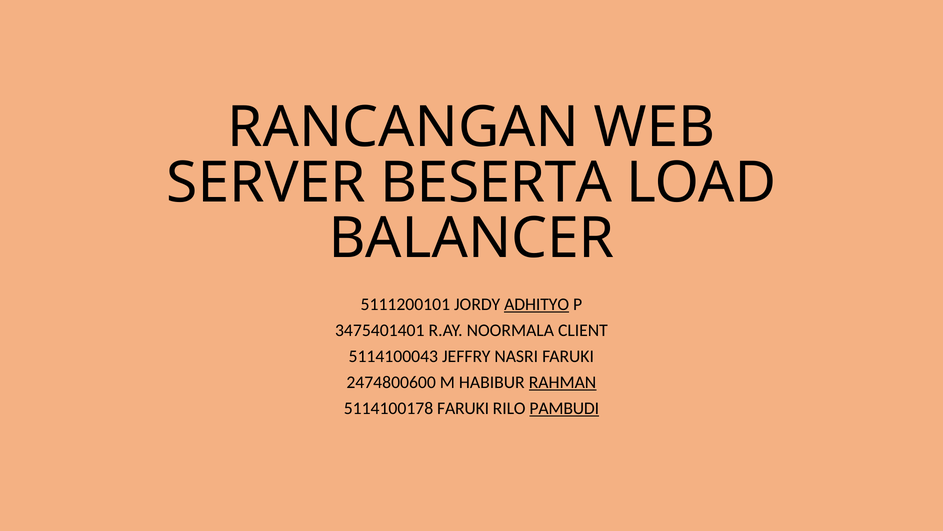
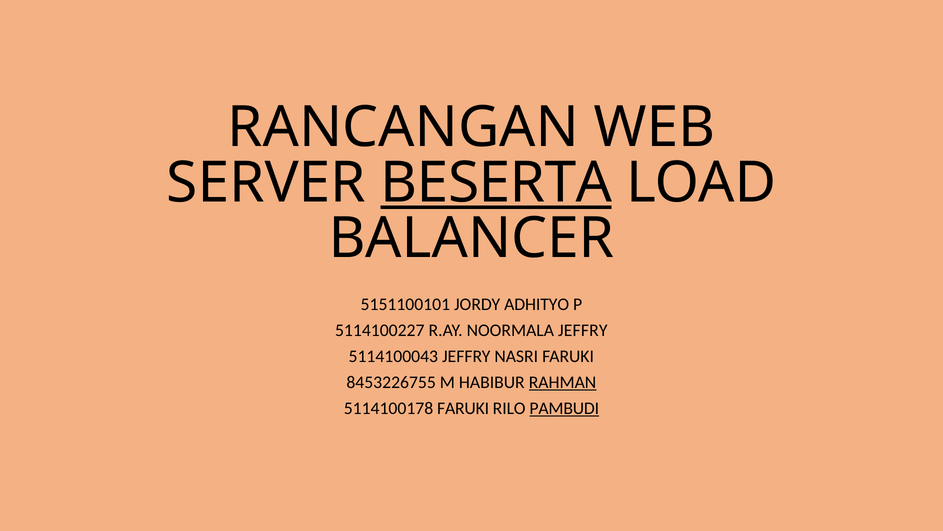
BESERTA underline: none -> present (496, 183)
5111200101: 5111200101 -> 5151100101 (405, 304)
ADHITYO underline: present -> none (537, 304)
3475401401: 3475401401 -> 5114100227 (380, 330)
NOORMALA CLIENT: CLIENT -> JEFFRY (583, 330)
2474800600: 2474800600 -> 8453226755 (391, 382)
